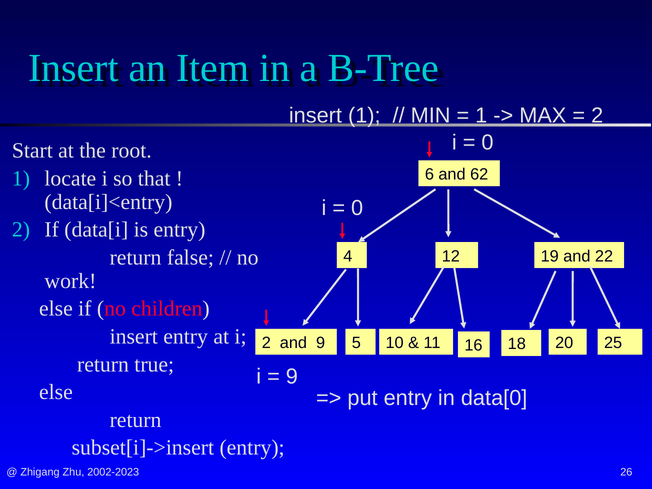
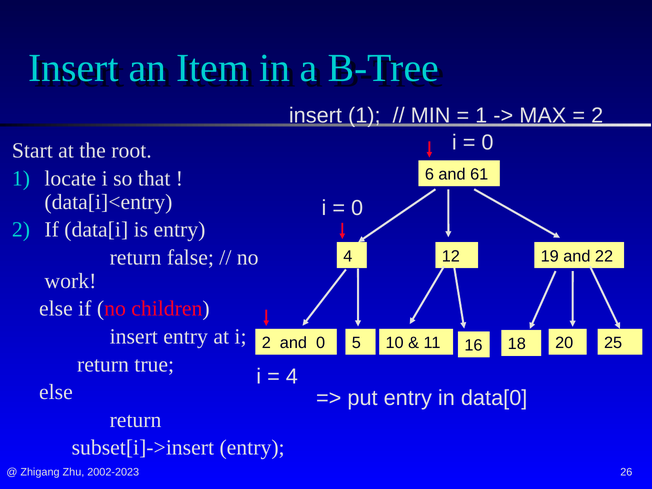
62: 62 -> 61 (479, 174)
and 9: 9 -> 0 (321, 343)
9: 9 -> 4 (292, 376)
